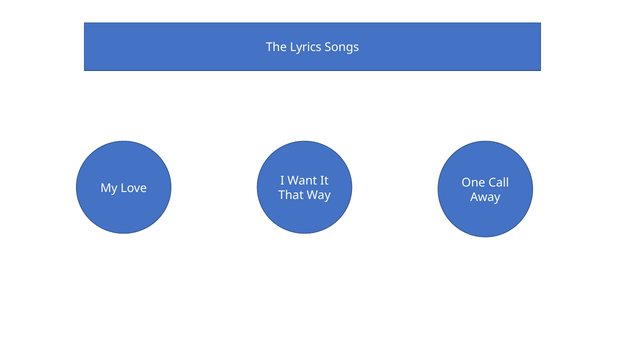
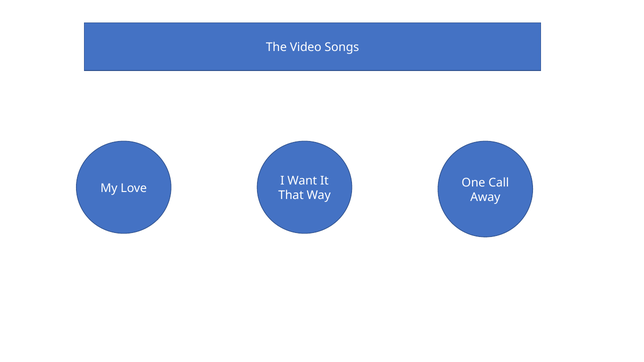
Lyrics: Lyrics -> Video (306, 47)
